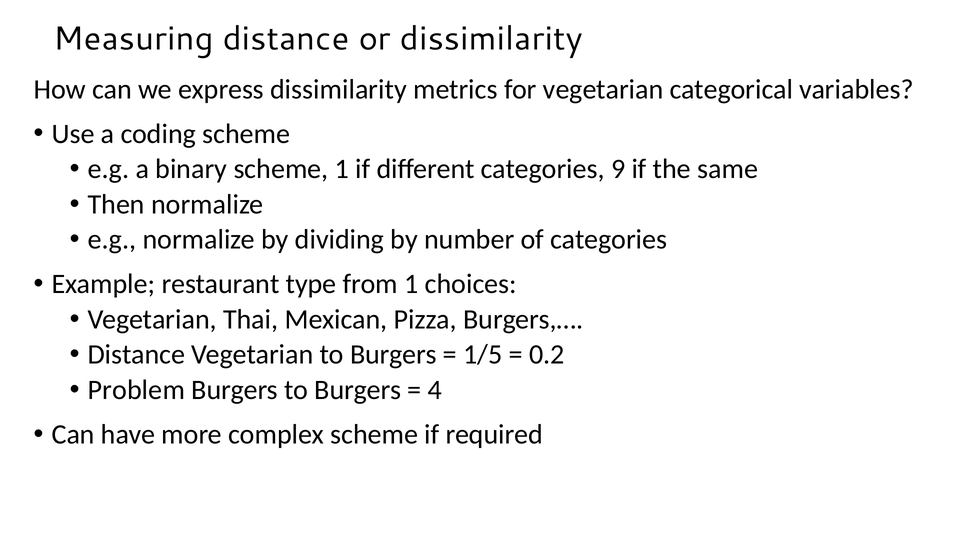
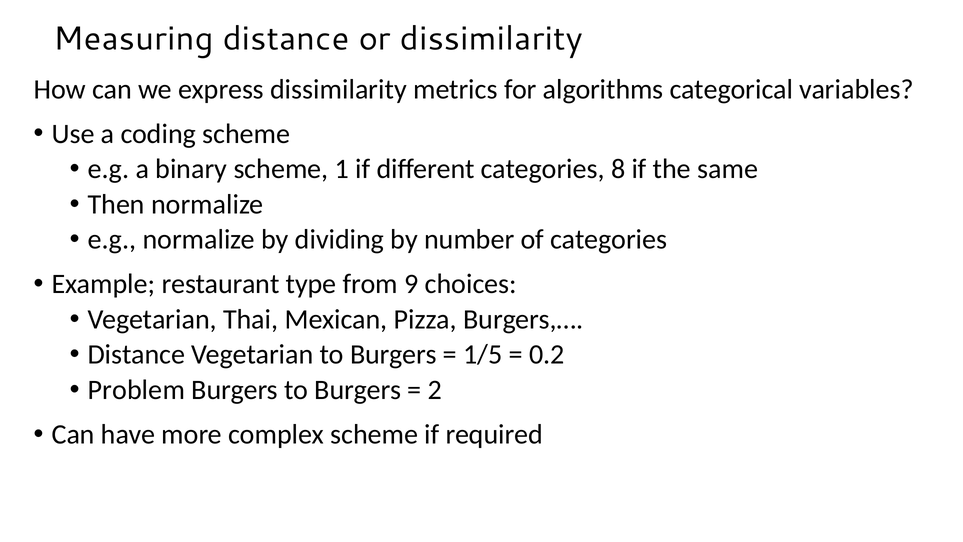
for vegetarian: vegetarian -> algorithms (603, 89)
9: 9 -> 8 (618, 169)
from 1: 1 -> 9 (411, 284)
4: 4 -> 2 (435, 390)
